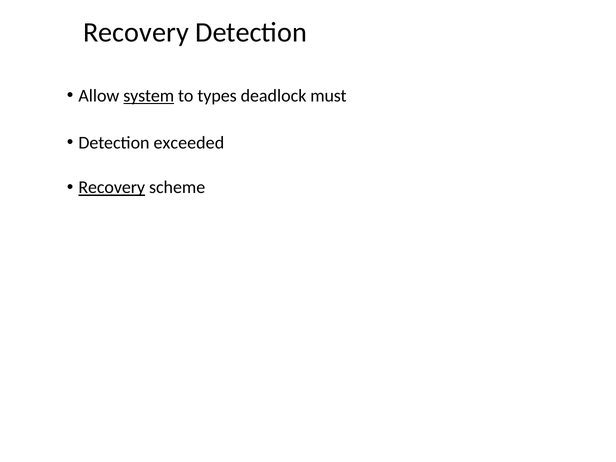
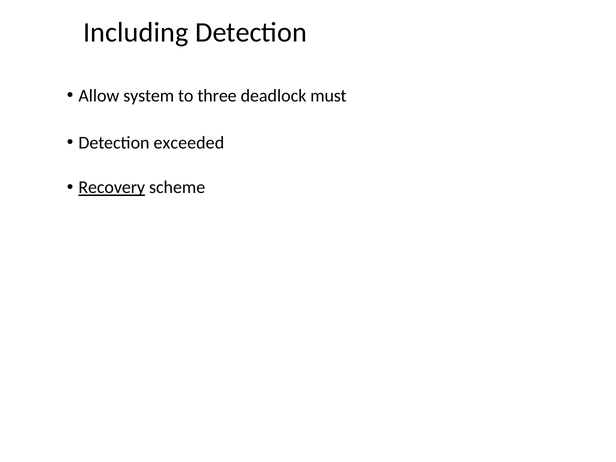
Recovery: Recovery -> Including (136, 33)
system underline: present -> none (149, 96)
types: types -> three (217, 96)
